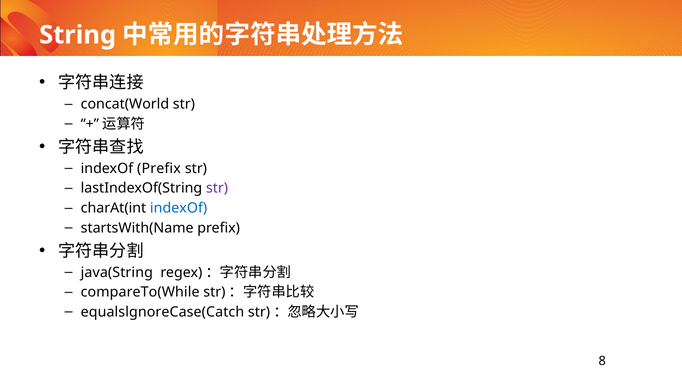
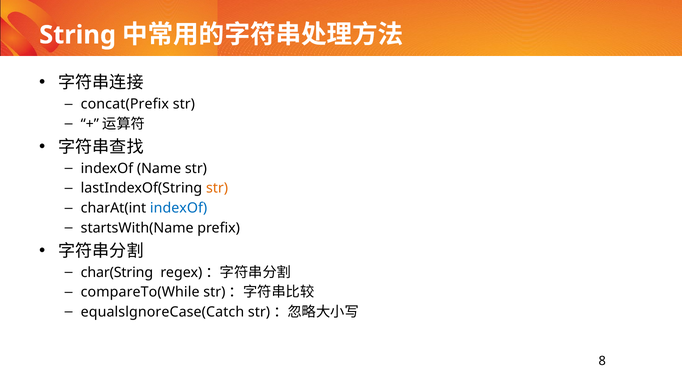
concat(World: concat(World -> concat(Prefix (125, 104)
indexOf Prefix: Prefix -> Name (159, 169)
str colour: purple -> orange (217, 189)
java(String: java(String -> char(String (117, 273)
